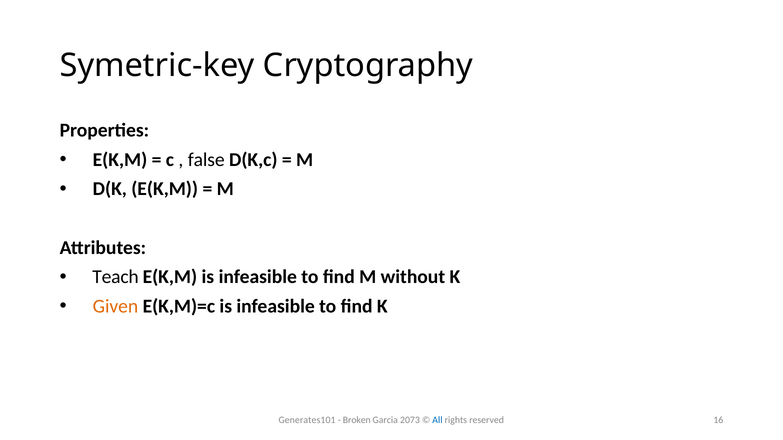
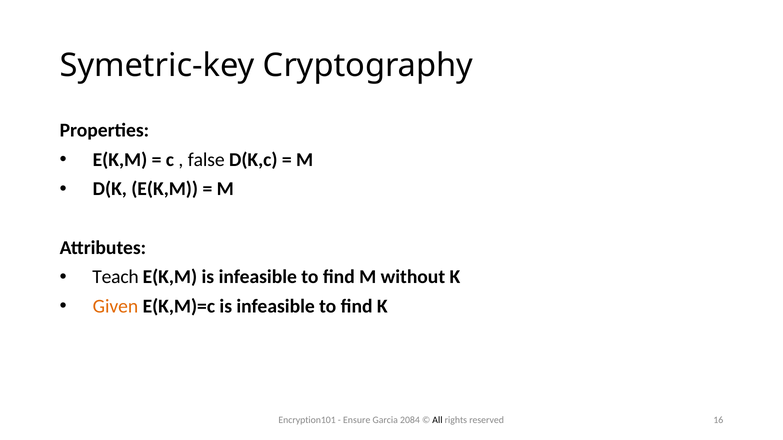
Generates101: Generates101 -> Encryption101 (307, 421)
Broken: Broken -> Ensure (357, 421)
2073: 2073 -> 2084 (410, 421)
All colour: blue -> black (437, 421)
